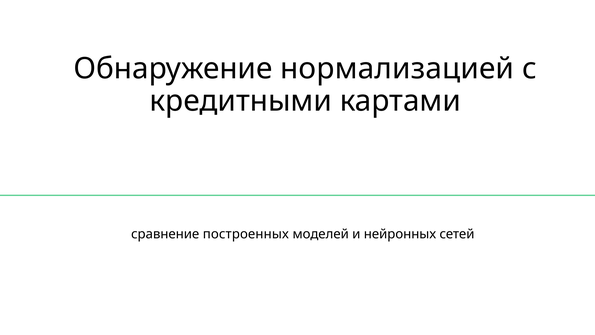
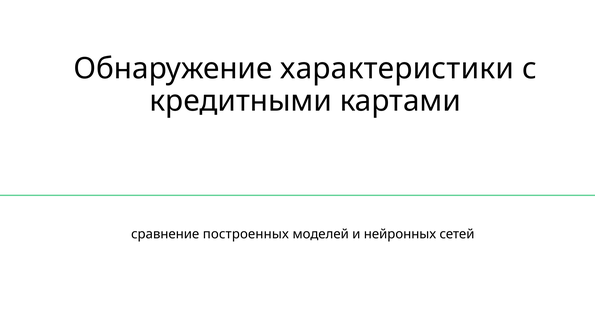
нормализацией: нормализацией -> характеристики (397, 69)
